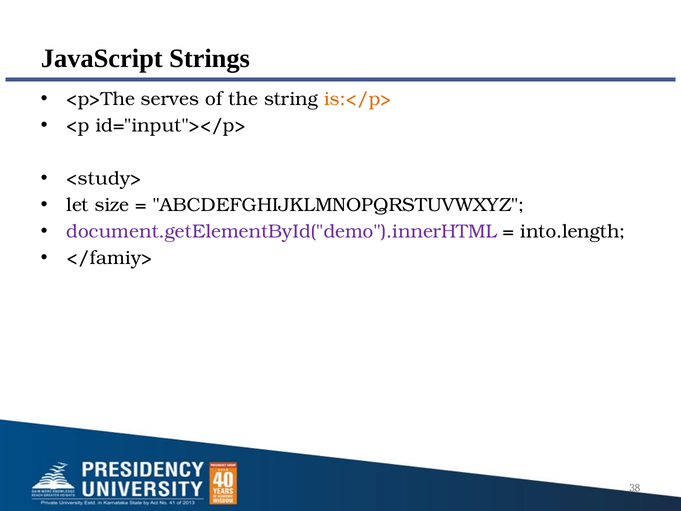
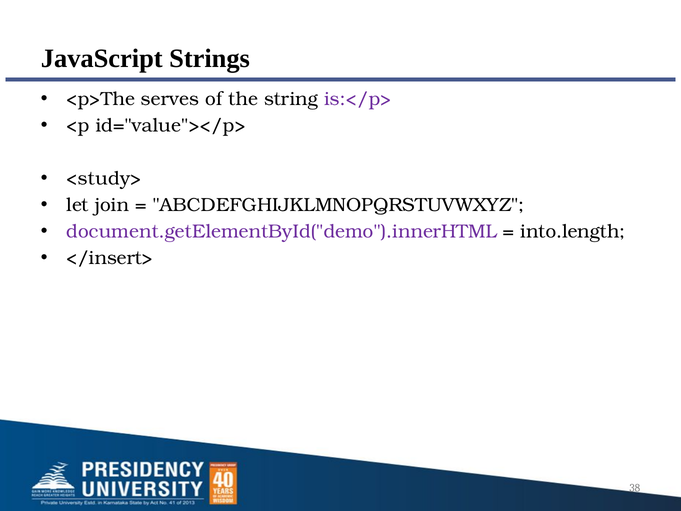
is:</p> colour: orange -> purple (358, 99)
id="input"></p>: id="input"></p> -> id="value"></p> (171, 125)
size: size -> join (112, 205)
</famiy>: </famiy> -> </insert> (110, 258)
